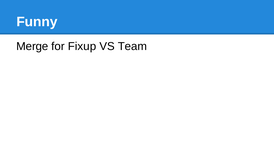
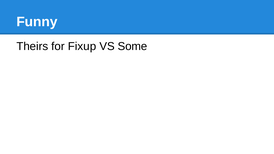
Merge: Merge -> Theirs (32, 46)
Team: Team -> Some (132, 46)
